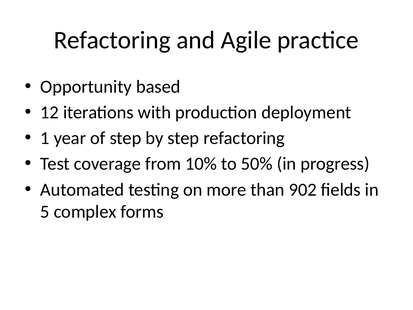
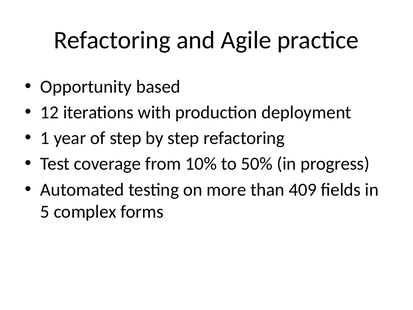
902: 902 -> 409 (303, 189)
